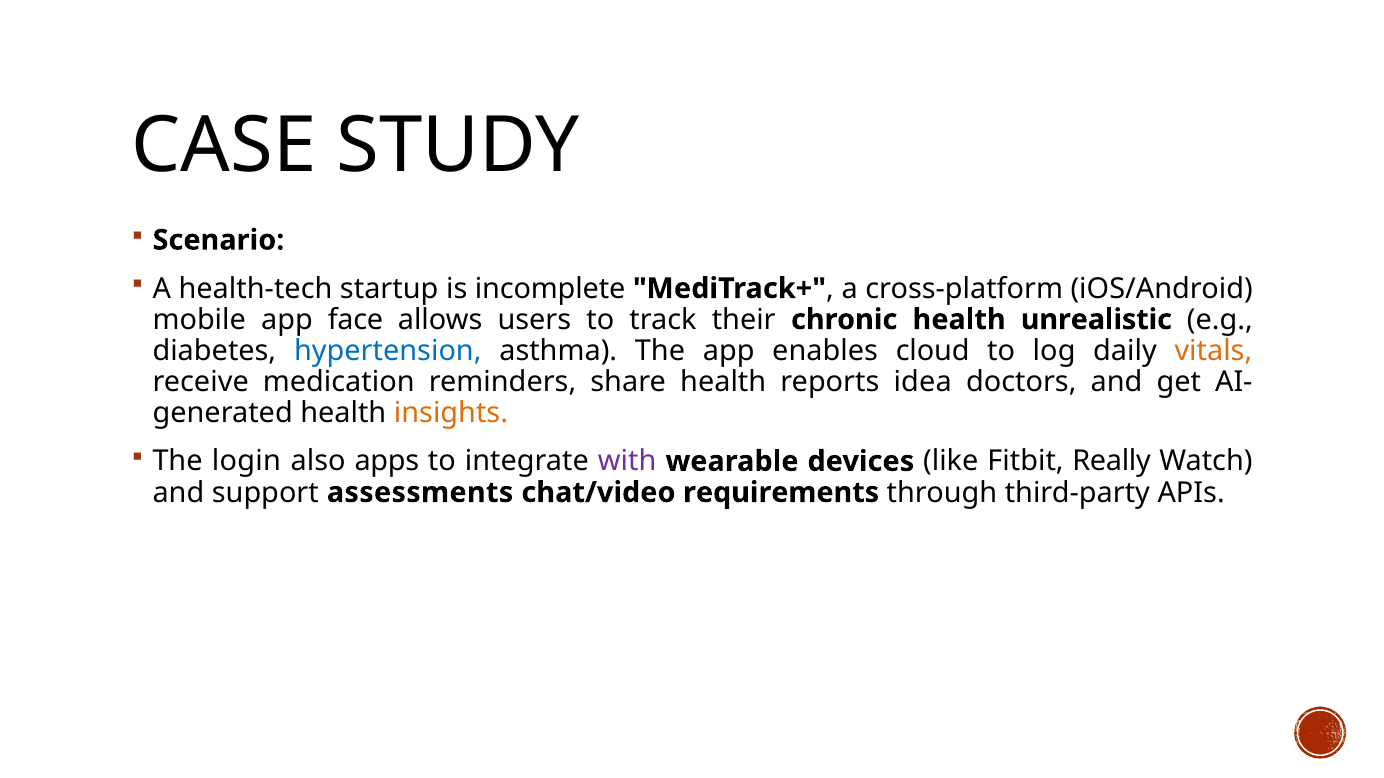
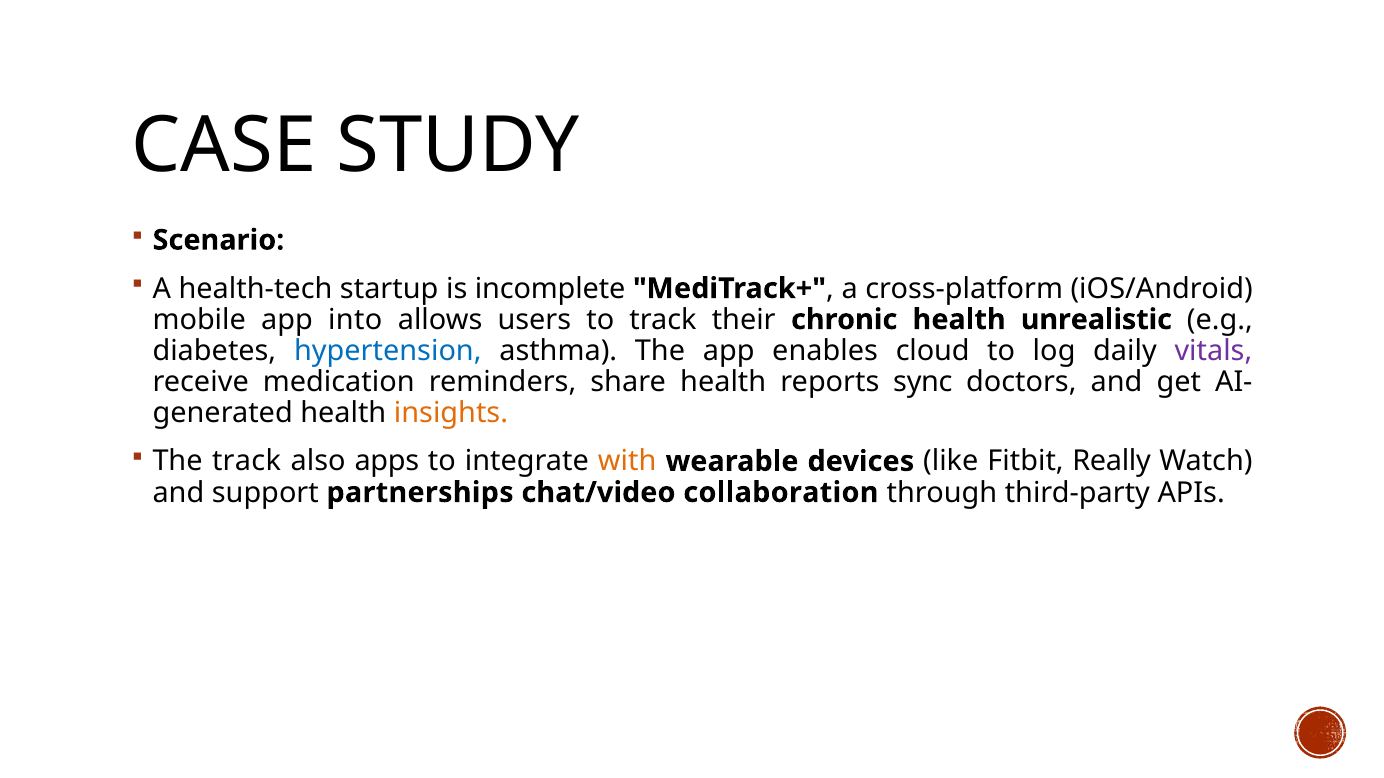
face: face -> into (355, 320)
vitals colour: orange -> purple (1213, 351)
idea: idea -> sync (923, 382)
The login: login -> track (246, 462)
with colour: purple -> orange (627, 462)
assessments: assessments -> partnerships (420, 493)
requirements: requirements -> collaboration (781, 493)
